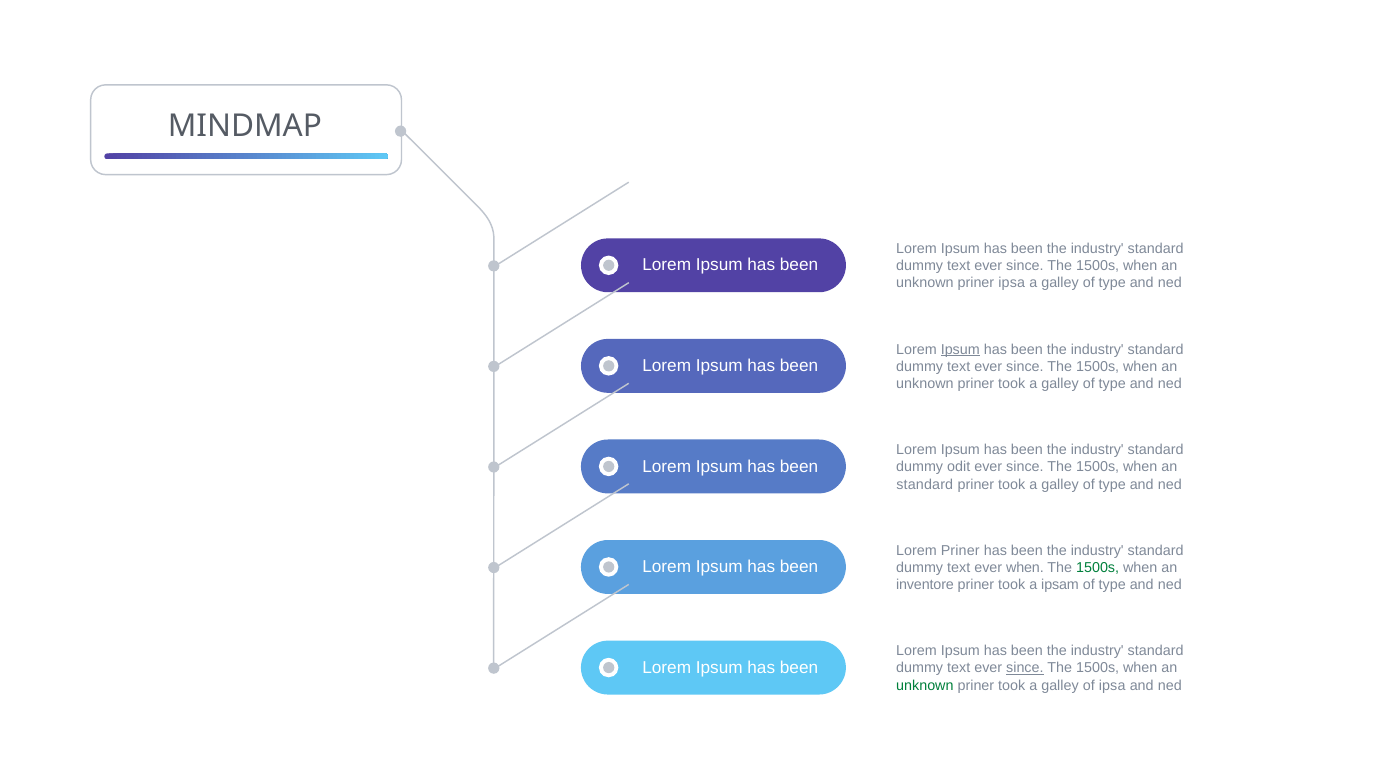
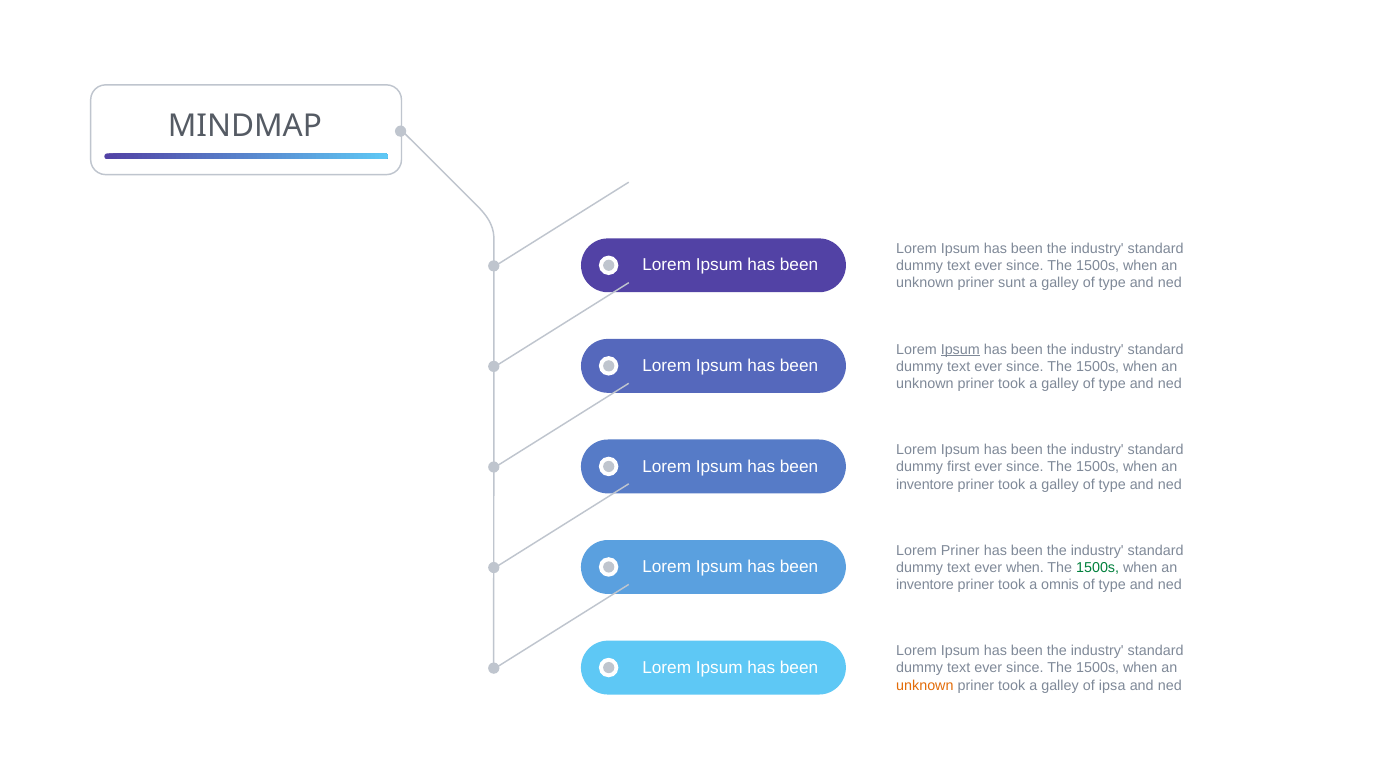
priner ipsa: ipsa -> sunt (1012, 283)
odit: odit -> first (959, 467)
standard: standard -> inventore (925, 484)
ipsam: ipsam -> omnis (1060, 585)
since underline: present -> none (1025, 668)
unknown colour: green -> orange (925, 685)
